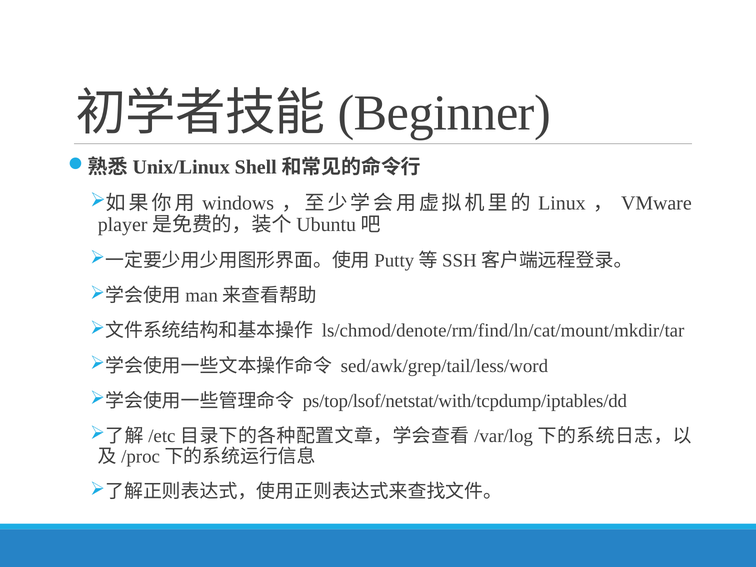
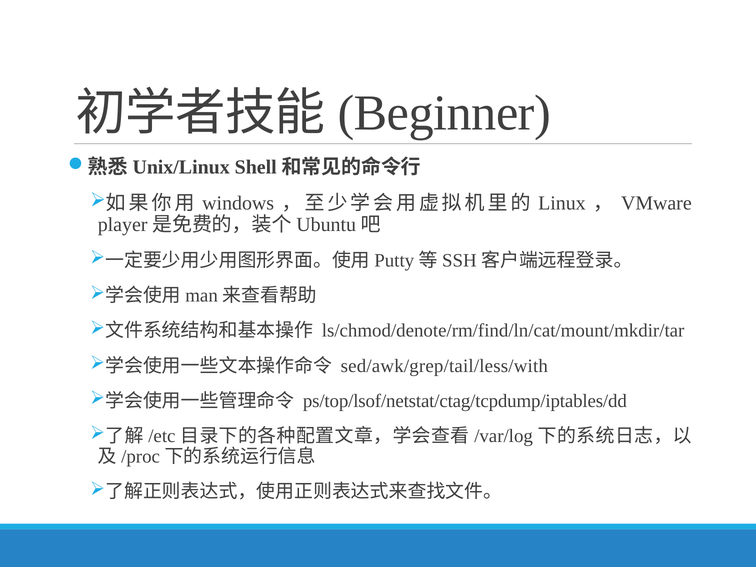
sed/awk/grep/tail/less/word: sed/awk/grep/tail/less/word -> sed/awk/grep/tail/less/with (444, 366)
ps/top/lsof/netstat/with/tcpdump/iptables/dd: ps/top/lsof/netstat/with/tcpdump/iptables/dd -> ps/top/lsof/netstat/ctag/tcpdump/iptables/dd (465, 401)
